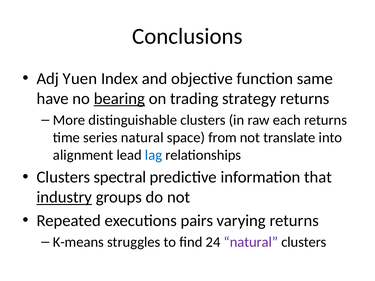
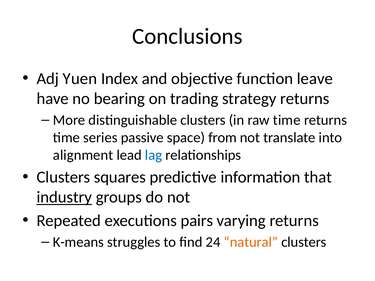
same: same -> leave (315, 79)
bearing underline: present -> none (119, 99)
raw each: each -> time (287, 120)
series natural: natural -> passive (142, 138)
spectral: spectral -> squares (120, 177)
natural colour: purple -> orange (251, 242)
